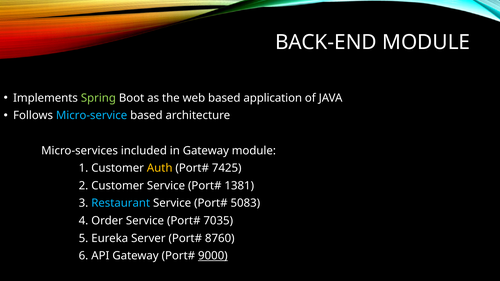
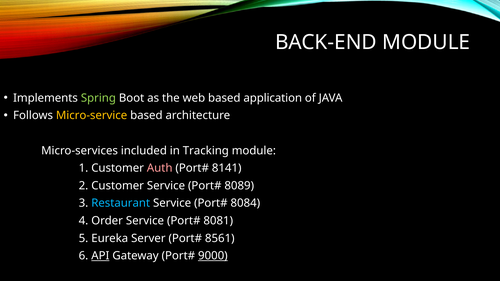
Micro-service colour: light blue -> yellow (92, 116)
in Gateway: Gateway -> Tracking (206, 151)
Auth colour: yellow -> pink (160, 168)
7425: 7425 -> 8141 (227, 168)
1381: 1381 -> 8089 (239, 186)
5083: 5083 -> 8084 (245, 203)
7035: 7035 -> 8081 (218, 221)
8760: 8760 -> 8561 (220, 239)
API underline: none -> present (100, 256)
